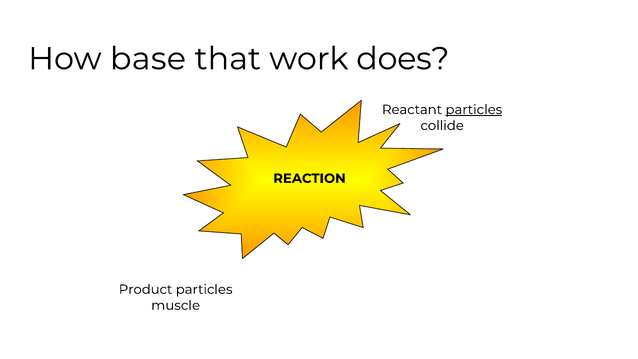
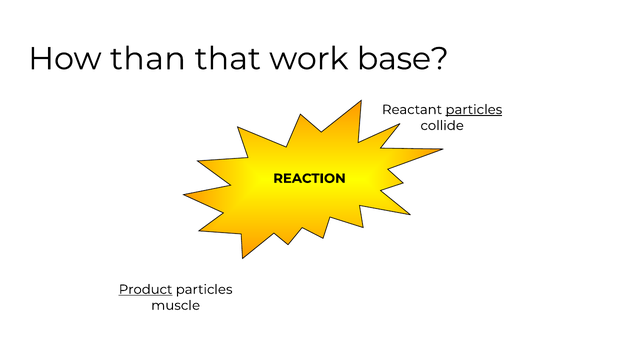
base: base -> than (148, 59)
does: does -> base (403, 59)
Product underline: none -> present (146, 289)
